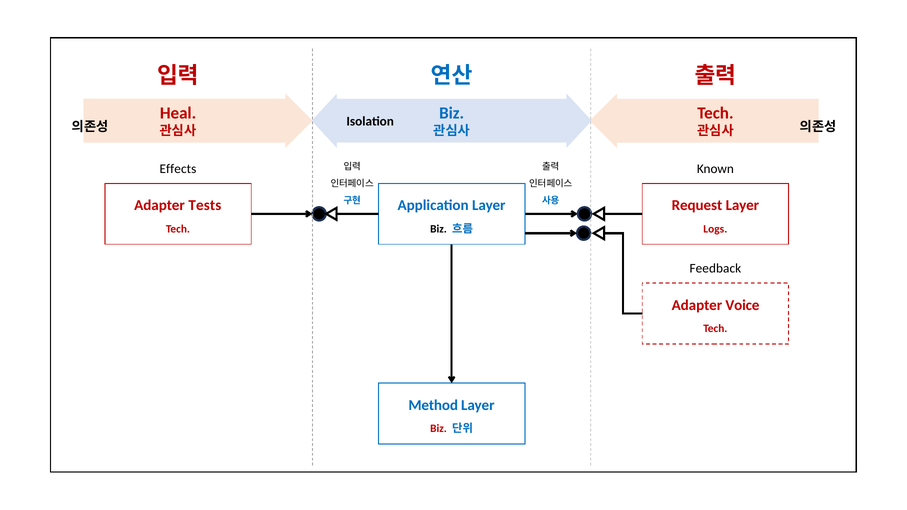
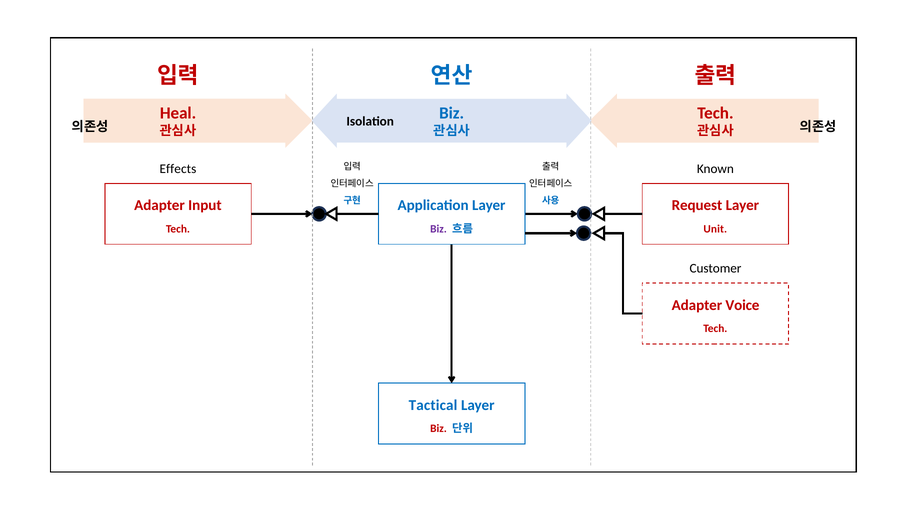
Tests: Tests -> Input (205, 206)
Biz colour: black -> purple (439, 229)
Logs: Logs -> Unit (715, 229)
Feedback: Feedback -> Customer (715, 269)
Method: Method -> Tactical (433, 405)
